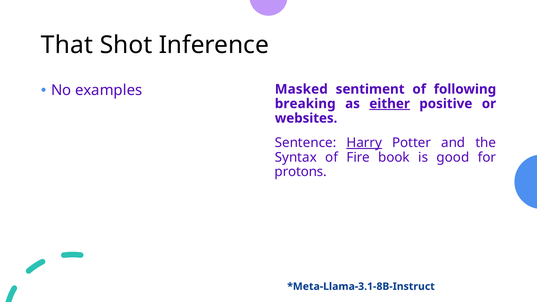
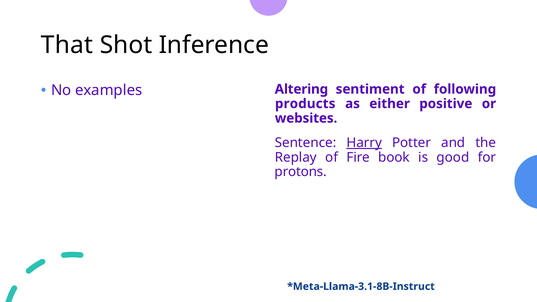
Masked: Masked -> Altering (301, 89)
breaking: breaking -> products (305, 104)
either underline: present -> none (390, 104)
Syntax: Syntax -> Replay (296, 157)
